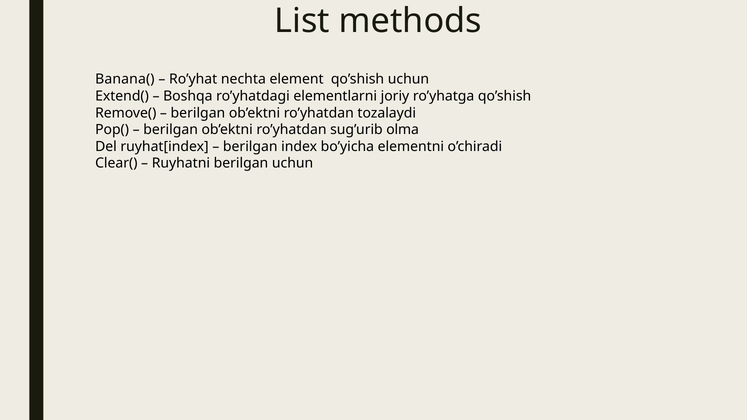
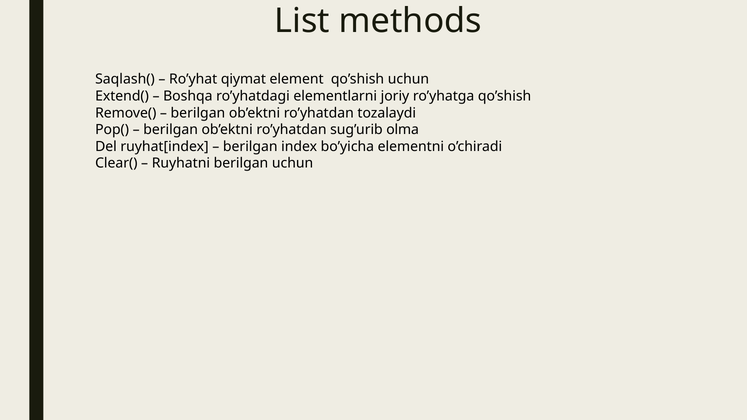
Banana(: Banana( -> Saqlash( (125, 79)
nechta: nechta -> qiymat (243, 79)
